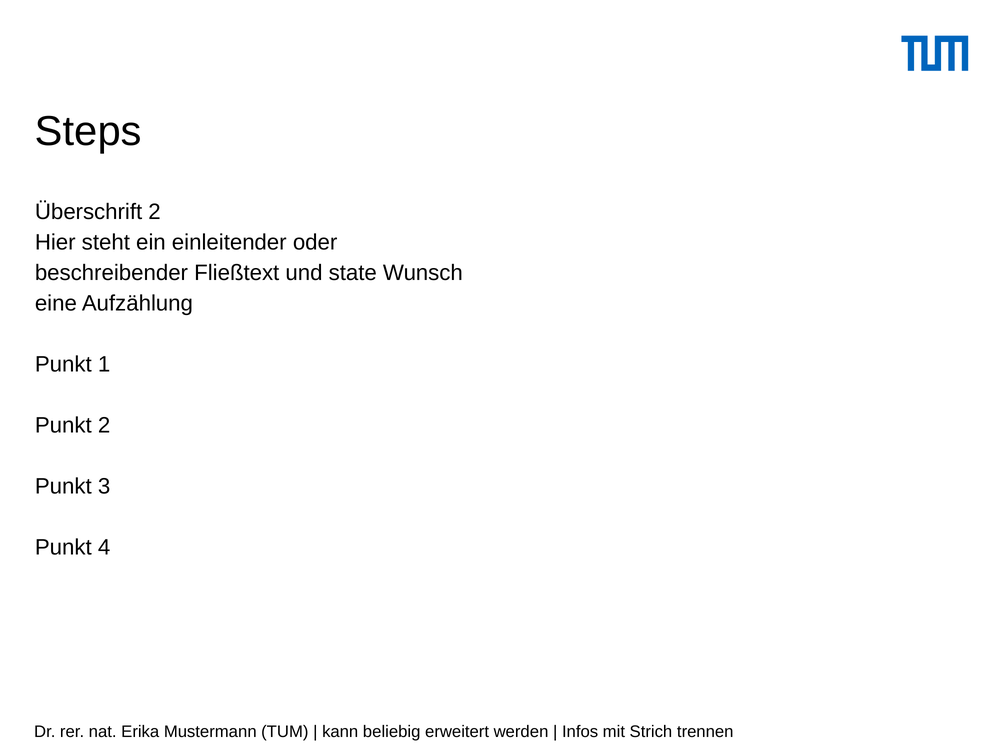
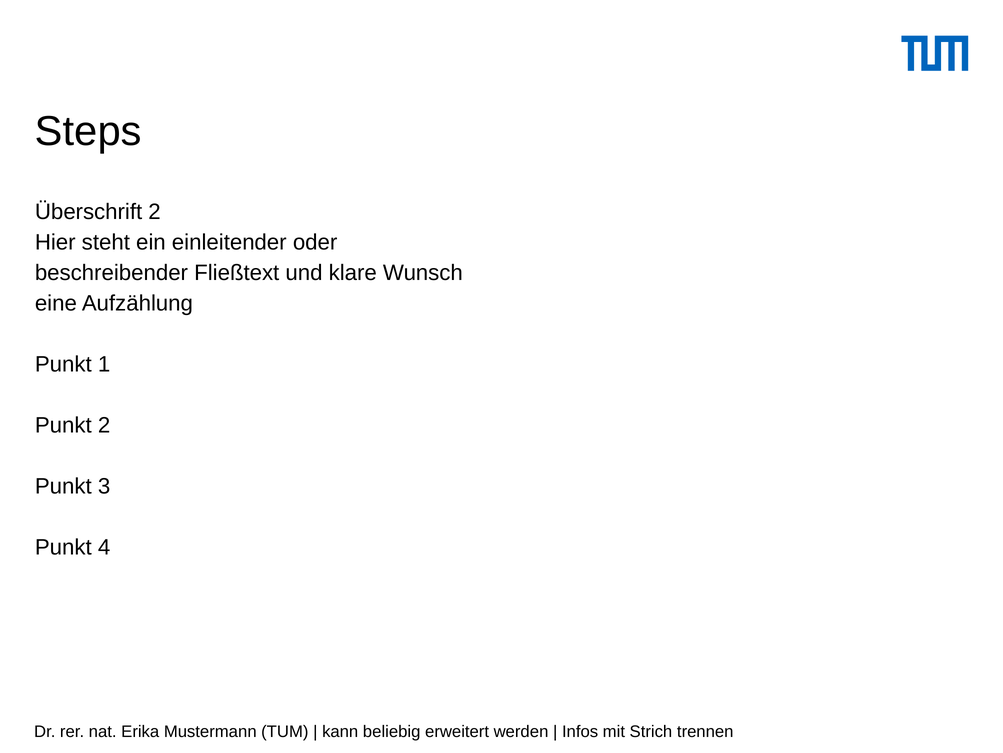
state: state -> klare (353, 273)
